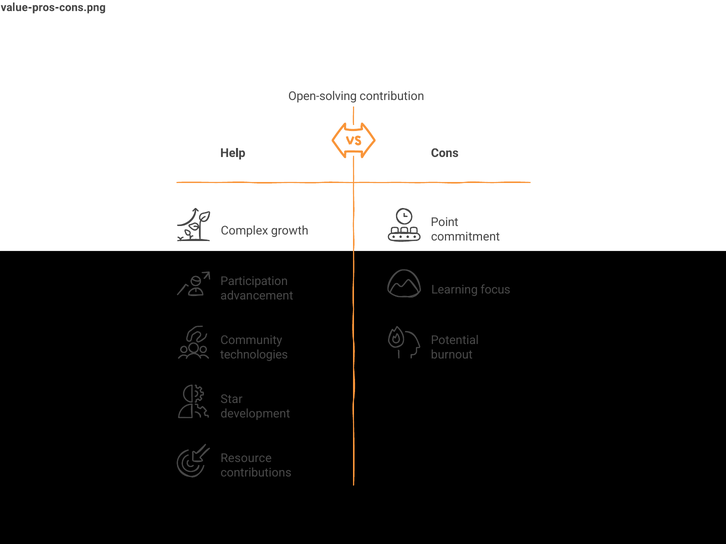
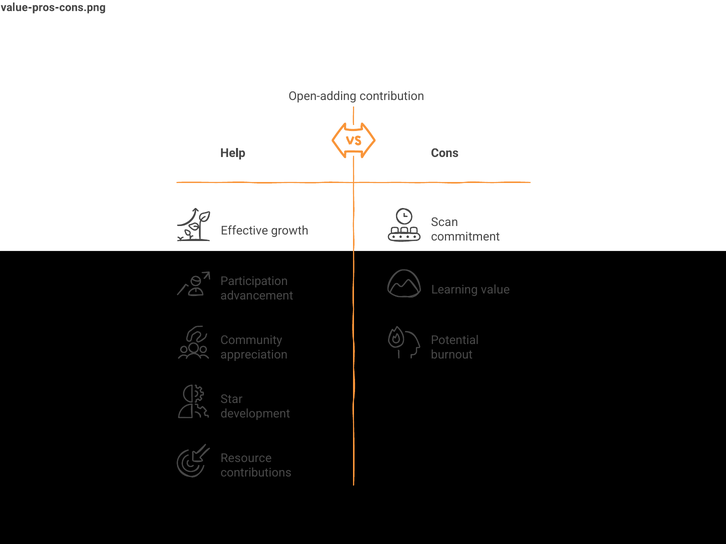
Open-solving: Open-solving -> Open-adding (323, 96)
Point: Point -> Scan (445, 223)
Complex: Complex -> Effective (244, 231)
focus: focus -> value (495, 290)
technologies: technologies -> appreciation (254, 355)
